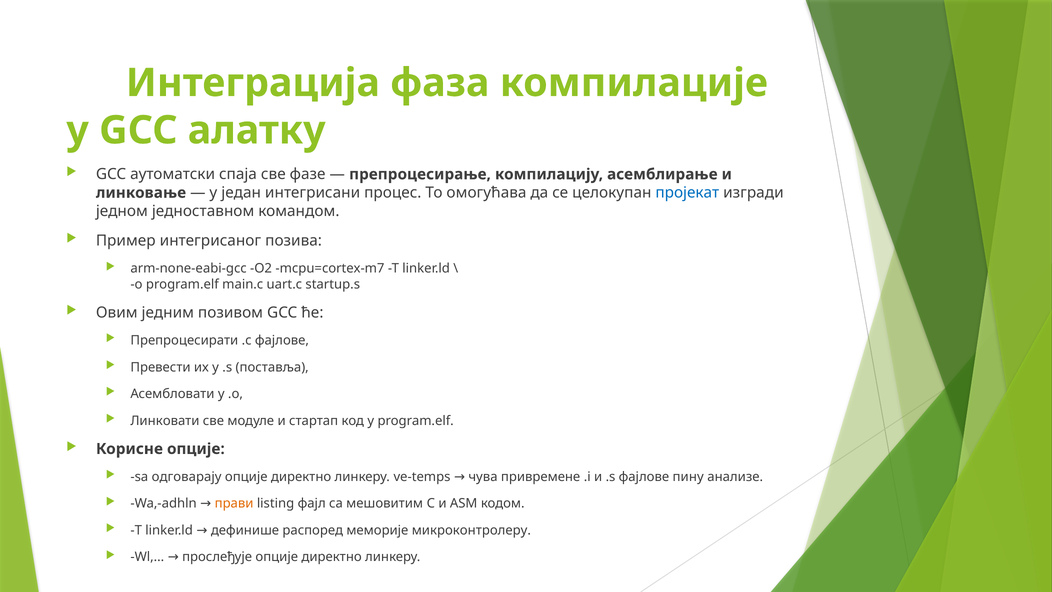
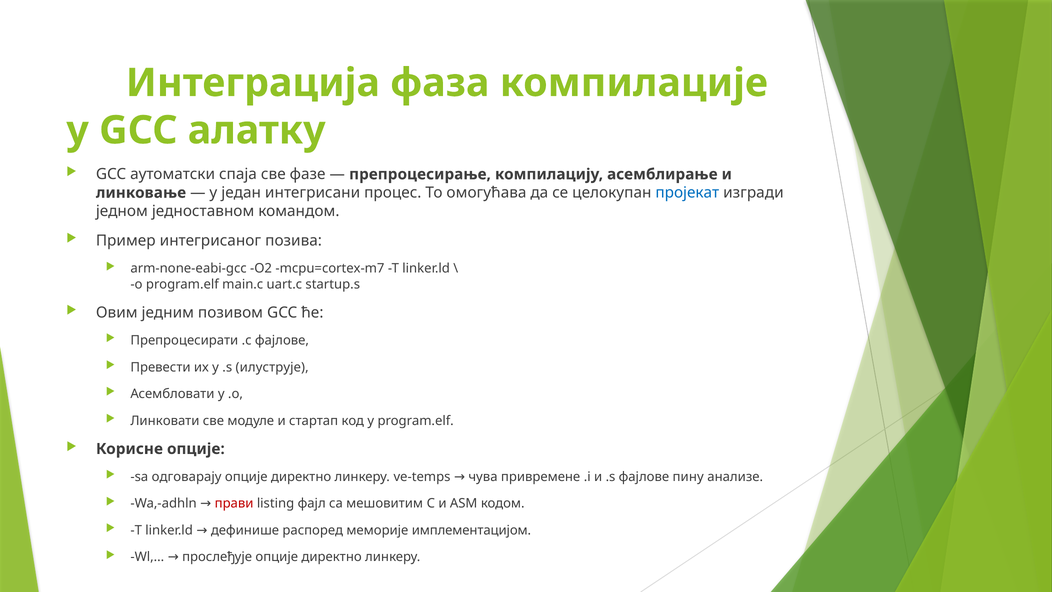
поставља: поставља -> илуструје (272, 367)
прави colour: orange -> red (234, 503)
микроконтролеру: микроконтролеру -> имплементацијом (471, 530)
